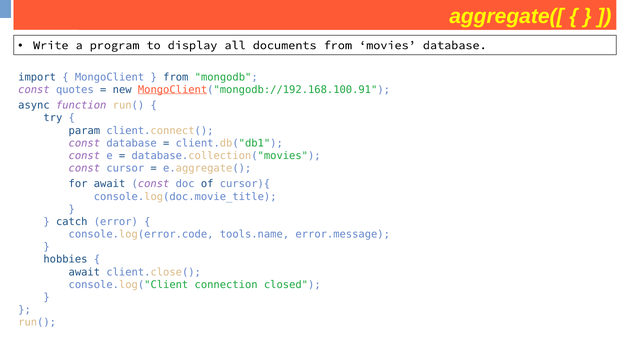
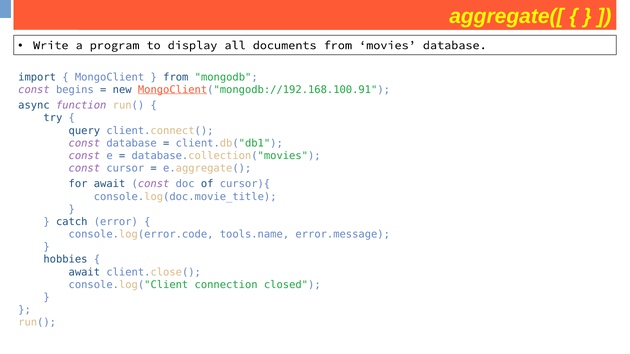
quotes: quotes -> begins (75, 90)
param: param -> query (84, 131)
